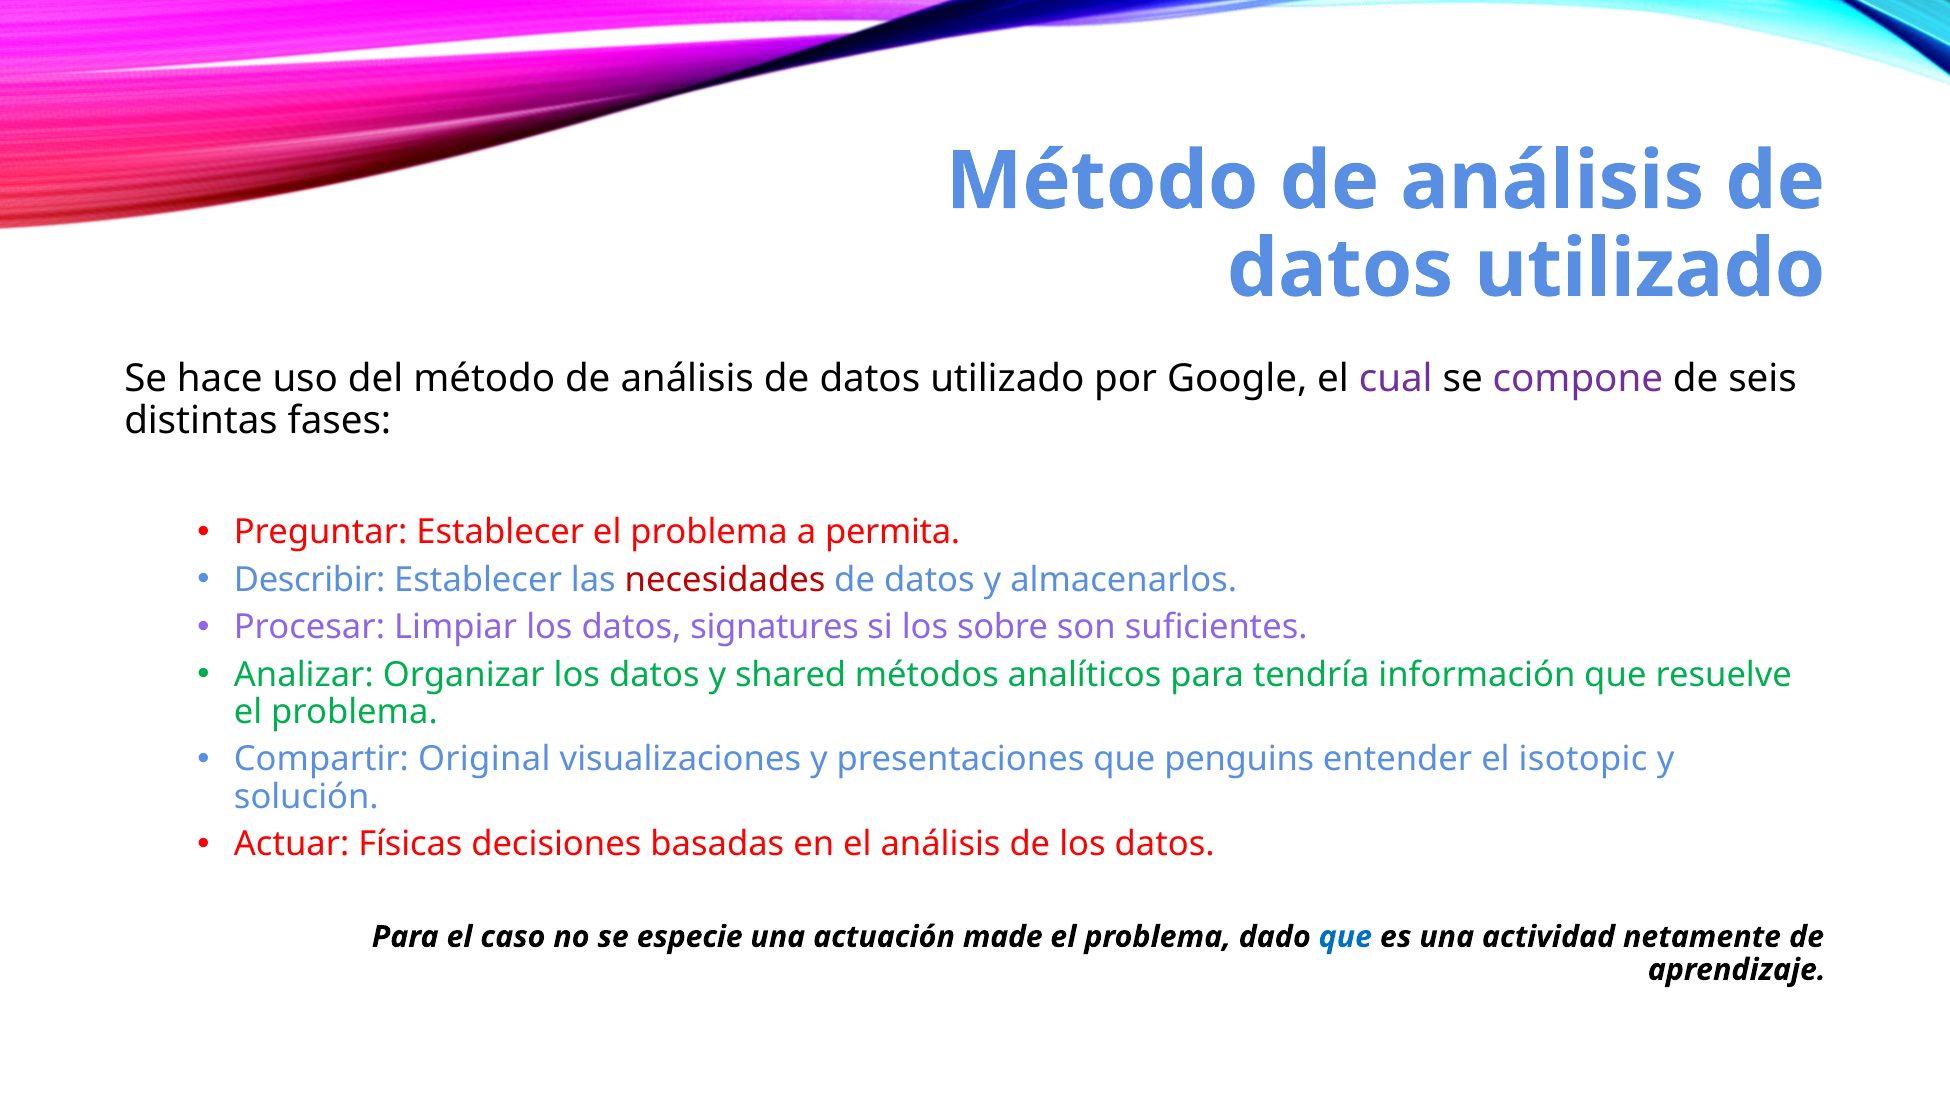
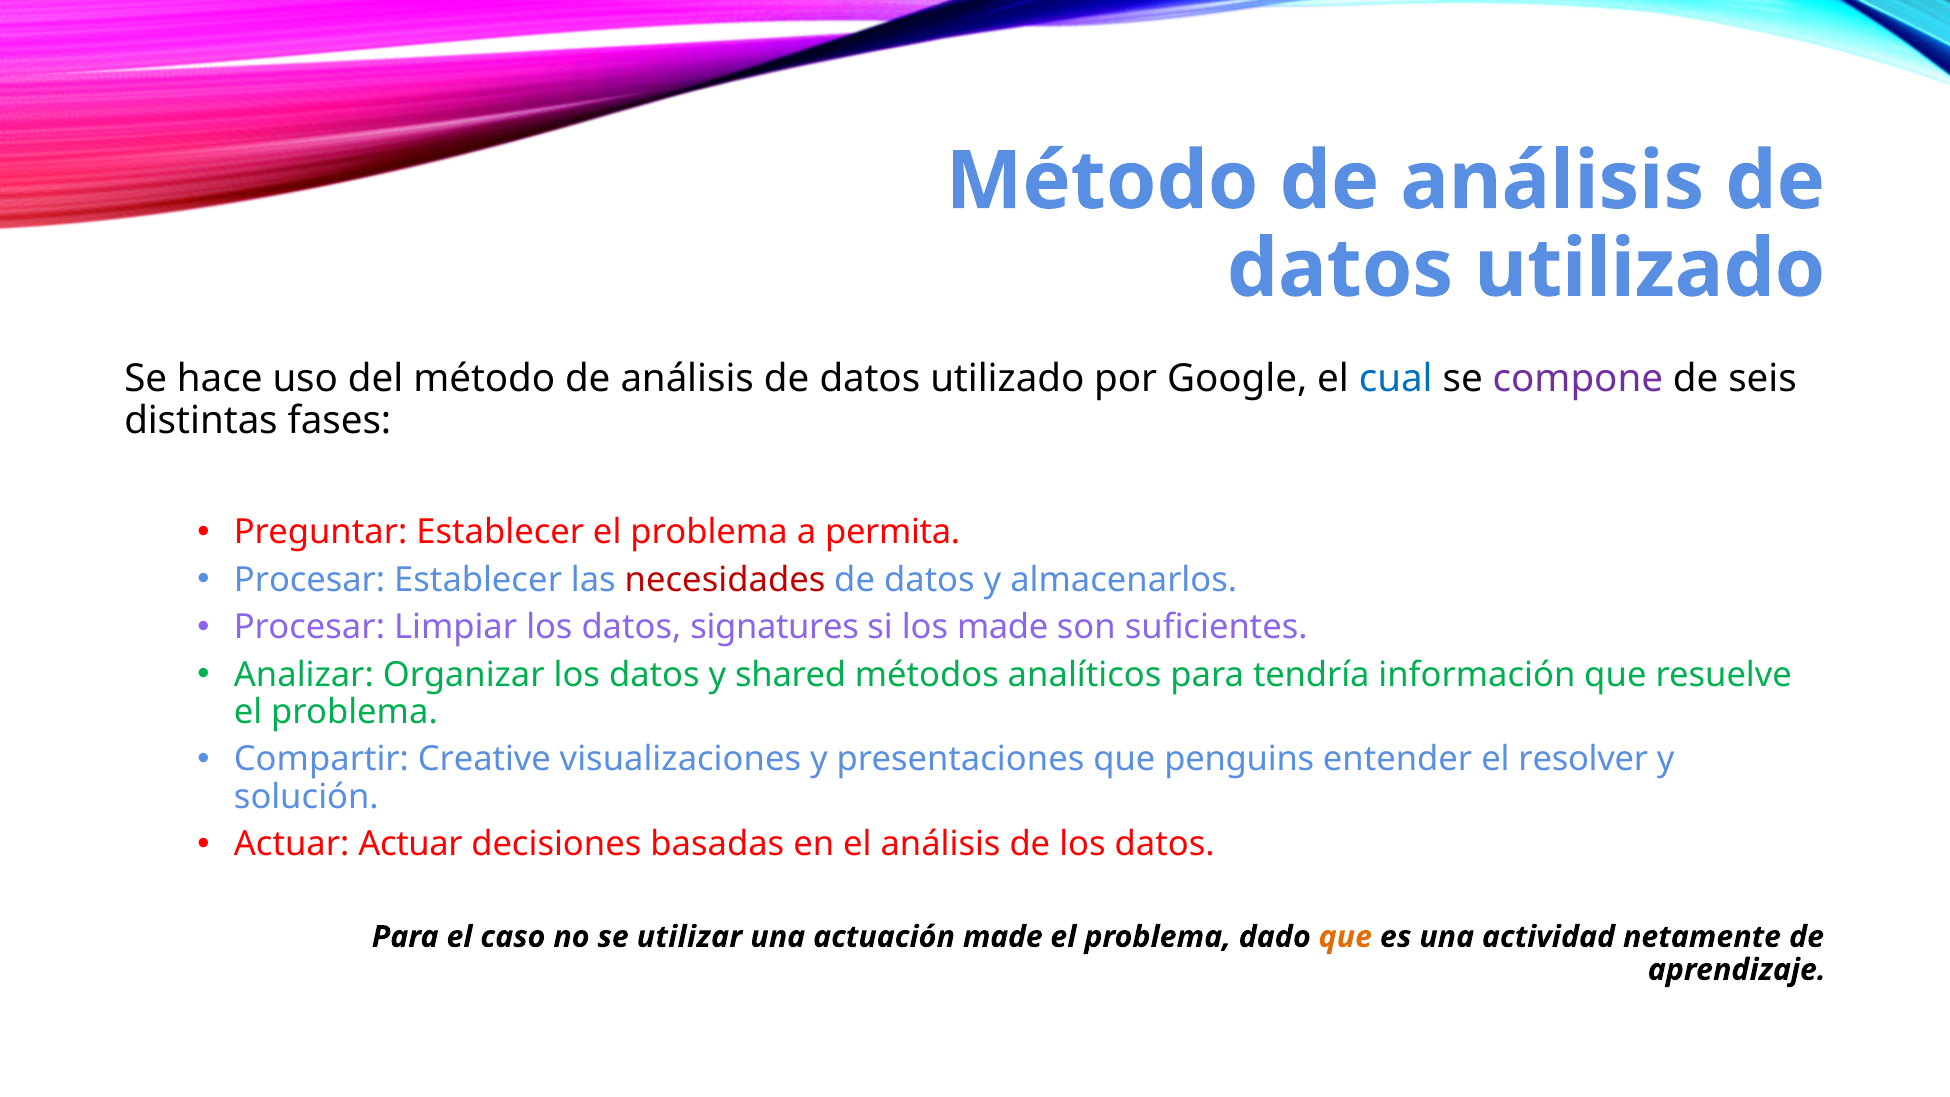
cual colour: purple -> blue (1396, 379)
Describir: Describir -> Procesar (310, 580)
los sobre: sobre -> made (1003, 627)
Original: Original -> Creative (484, 759)
isotopic: isotopic -> resolver (1583, 759)
Actuar Físicas: Físicas -> Actuar (410, 844)
especie: especie -> utilizar (689, 937)
que colour: blue -> orange (1345, 937)
